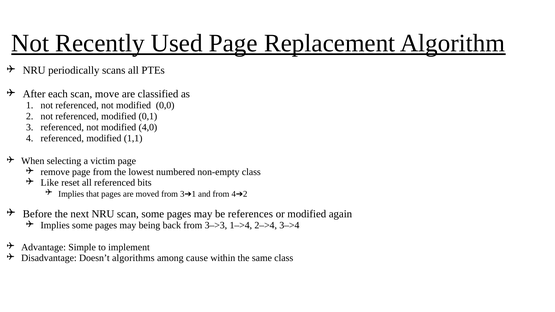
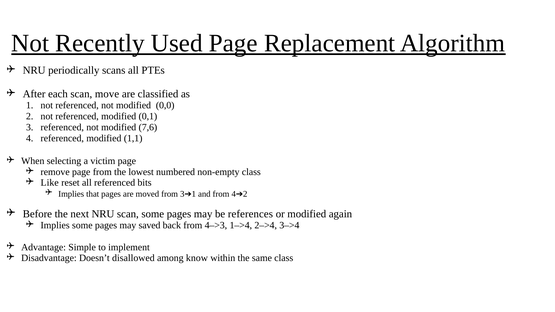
4,0: 4,0 -> 7,6 (148, 127)
being: being -> saved (150, 225)
3–>3: 3–>3 -> 4–>3 (216, 225)
algorithms: algorithms -> disallowed (133, 258)
cause: cause -> know (197, 258)
